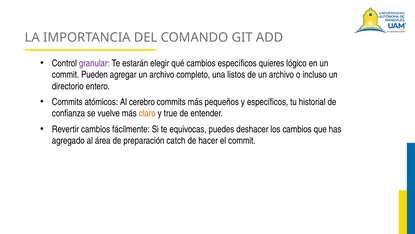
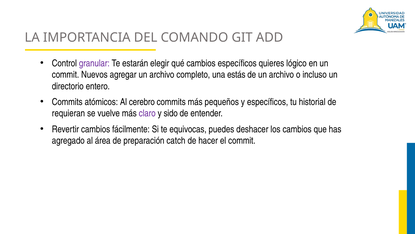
Pueden: Pueden -> Nuevos (94, 75)
listos: listos -> estás (236, 75)
confianza: confianza -> requieran (68, 113)
claro colour: orange -> purple (147, 113)
true: true -> sido (171, 113)
